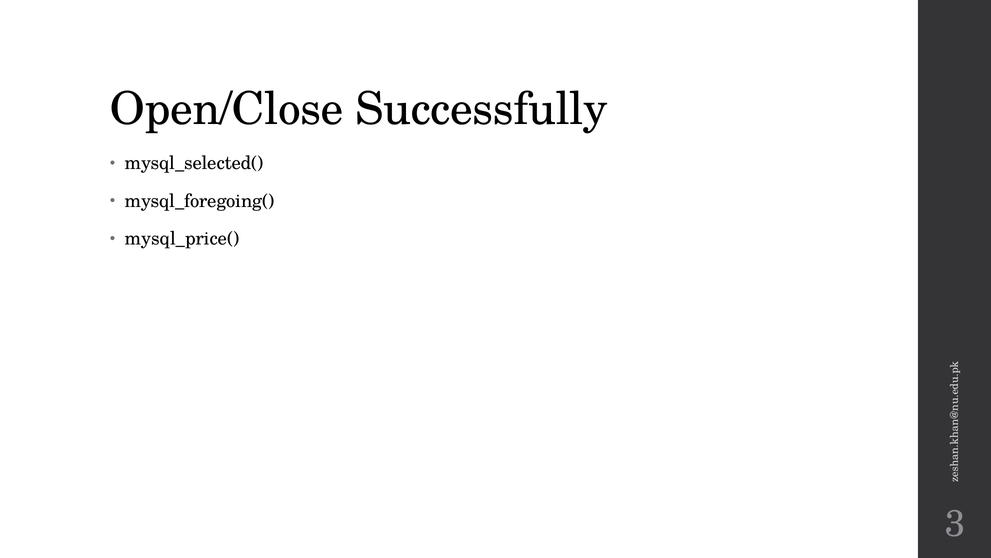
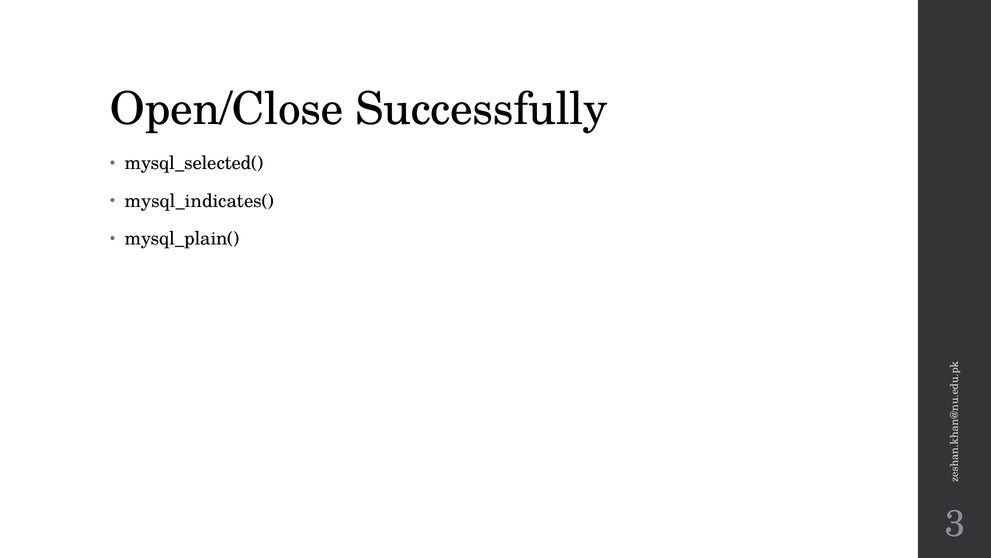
mysql_foregoing(: mysql_foregoing( -> mysql_indicates( (199, 201)
mysql_price(: mysql_price( -> mysql_plain( (182, 239)
